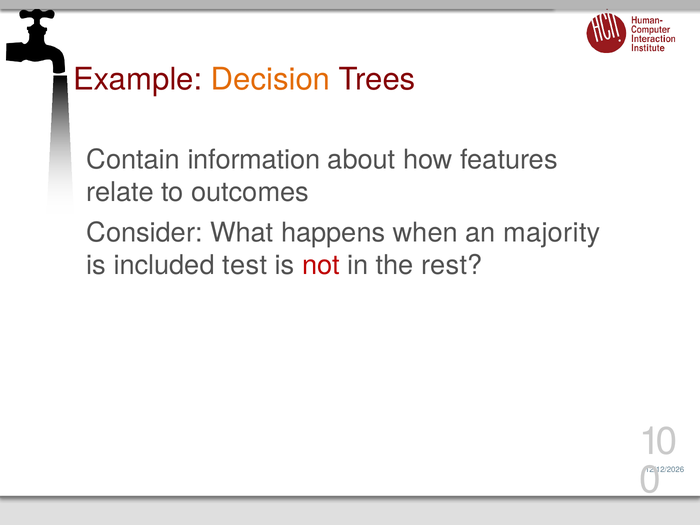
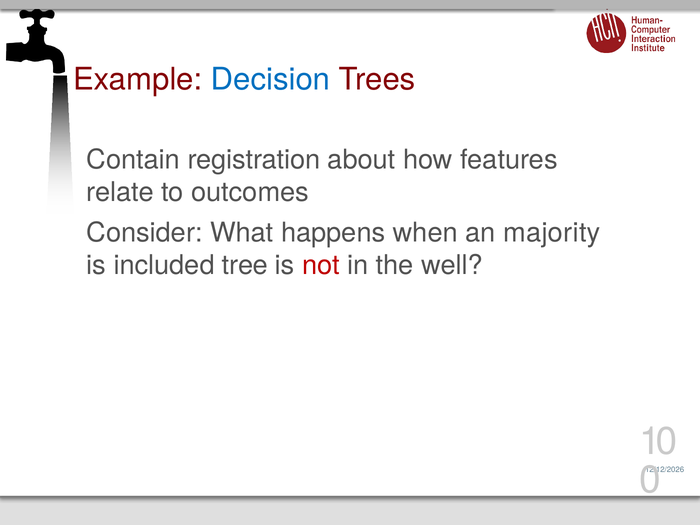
Decision colour: orange -> blue (271, 80)
information: information -> registration (254, 160)
test: test -> tree (245, 265)
rest: rest -> well (452, 265)
